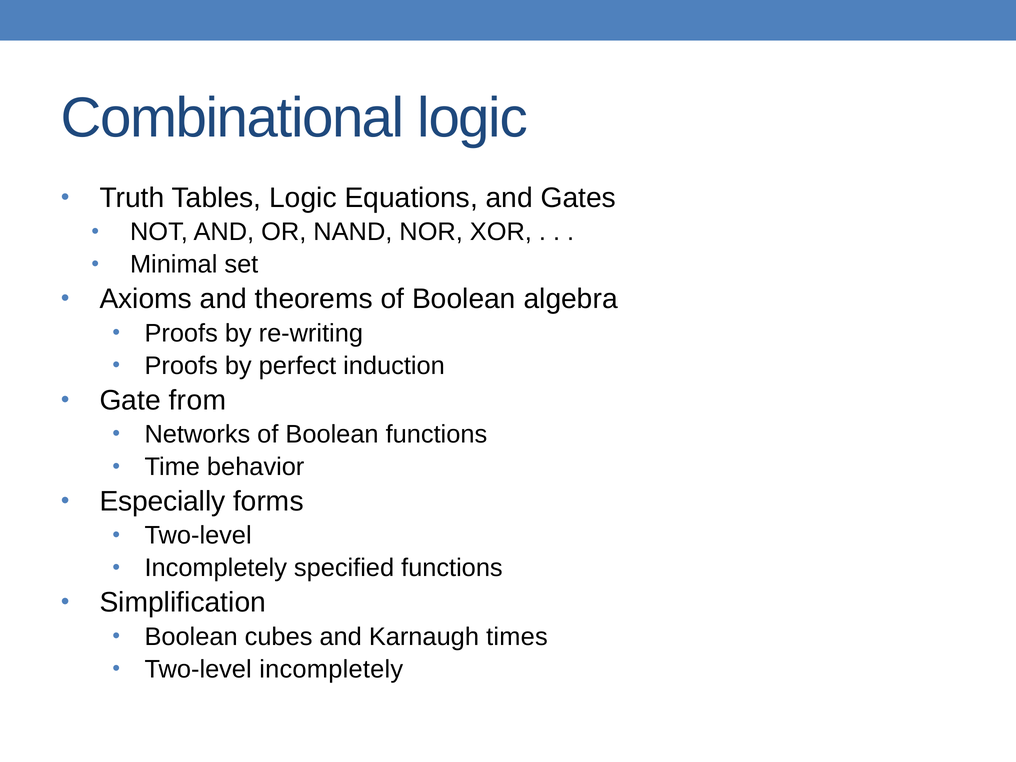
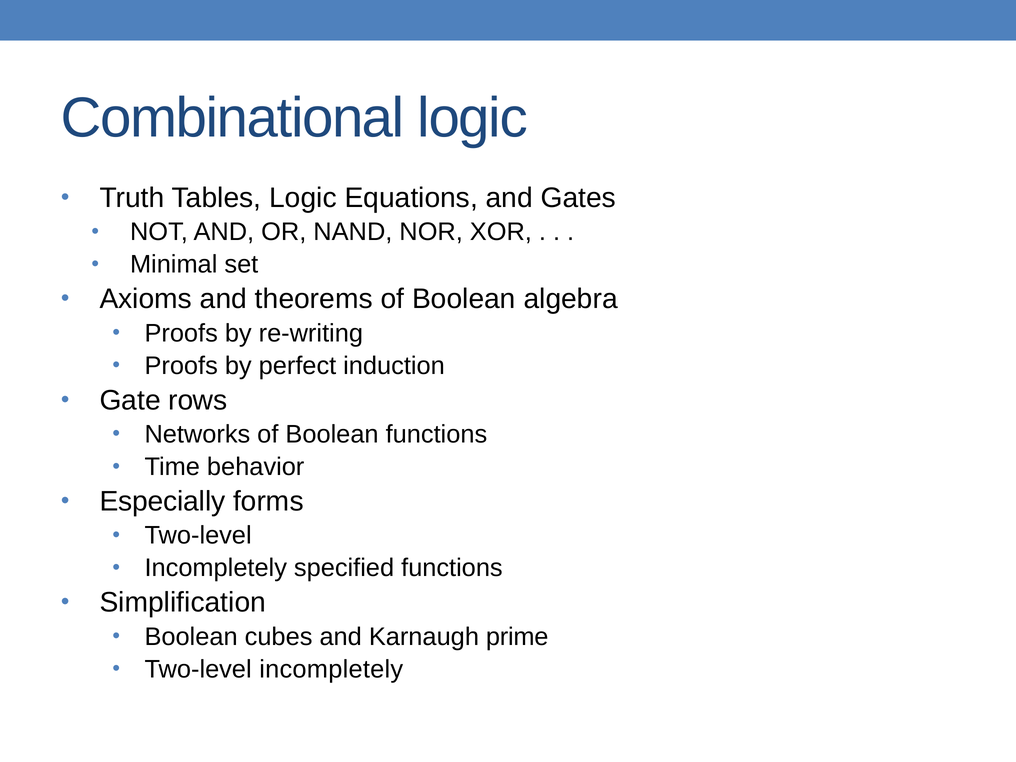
from: from -> rows (198, 400)
times: times -> prime (517, 637)
